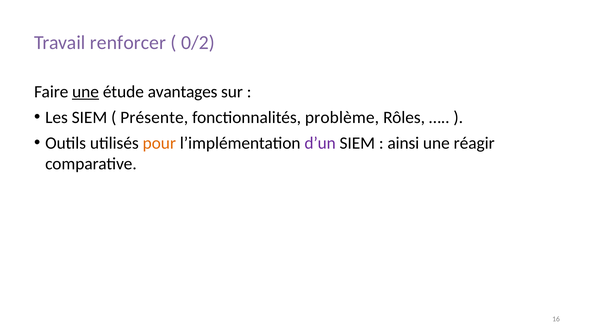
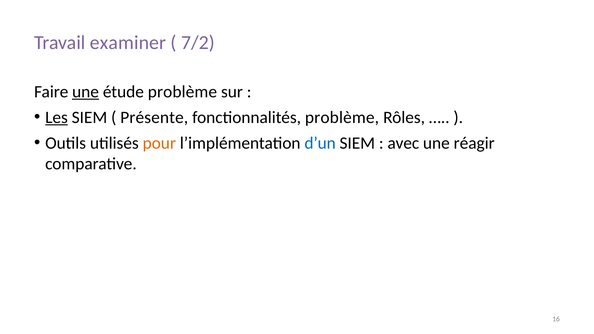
renforcer: renforcer -> examiner (128, 43)
0/2: 0/2 -> 7/2 (198, 43)
étude avantages: avantages -> problème (182, 92)
Les underline: none -> present (56, 117)
d’un colour: purple -> blue (320, 143)
ainsi: ainsi -> avec (403, 143)
